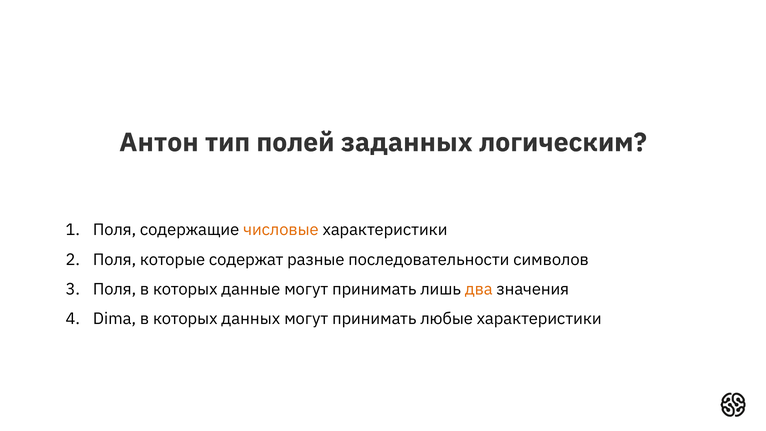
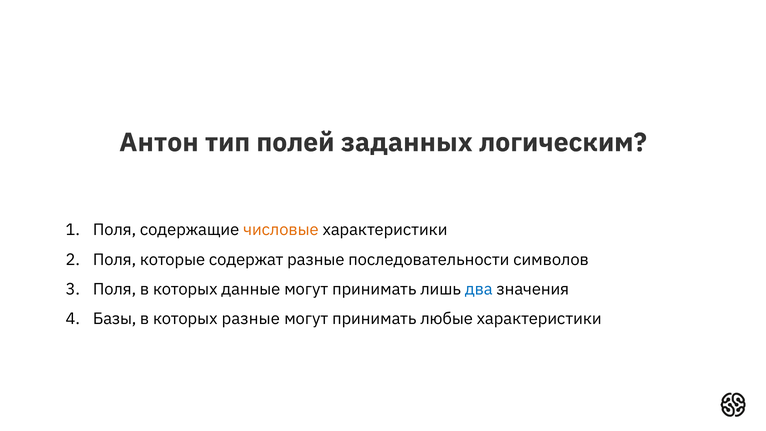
два colour: orange -> blue (479, 289)
Dima: Dima -> Базы (115, 319)
которых данных: данных -> разные (251, 319)
